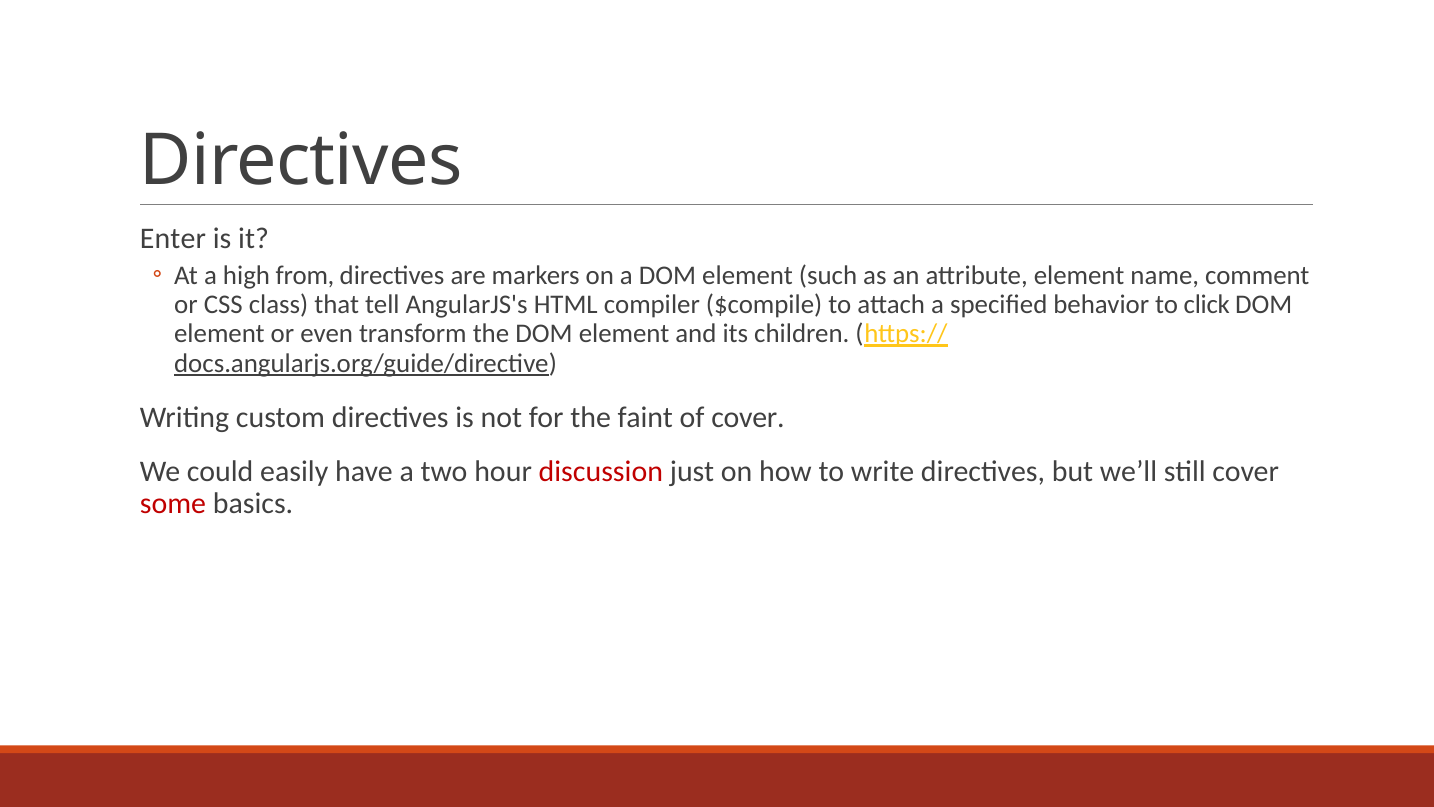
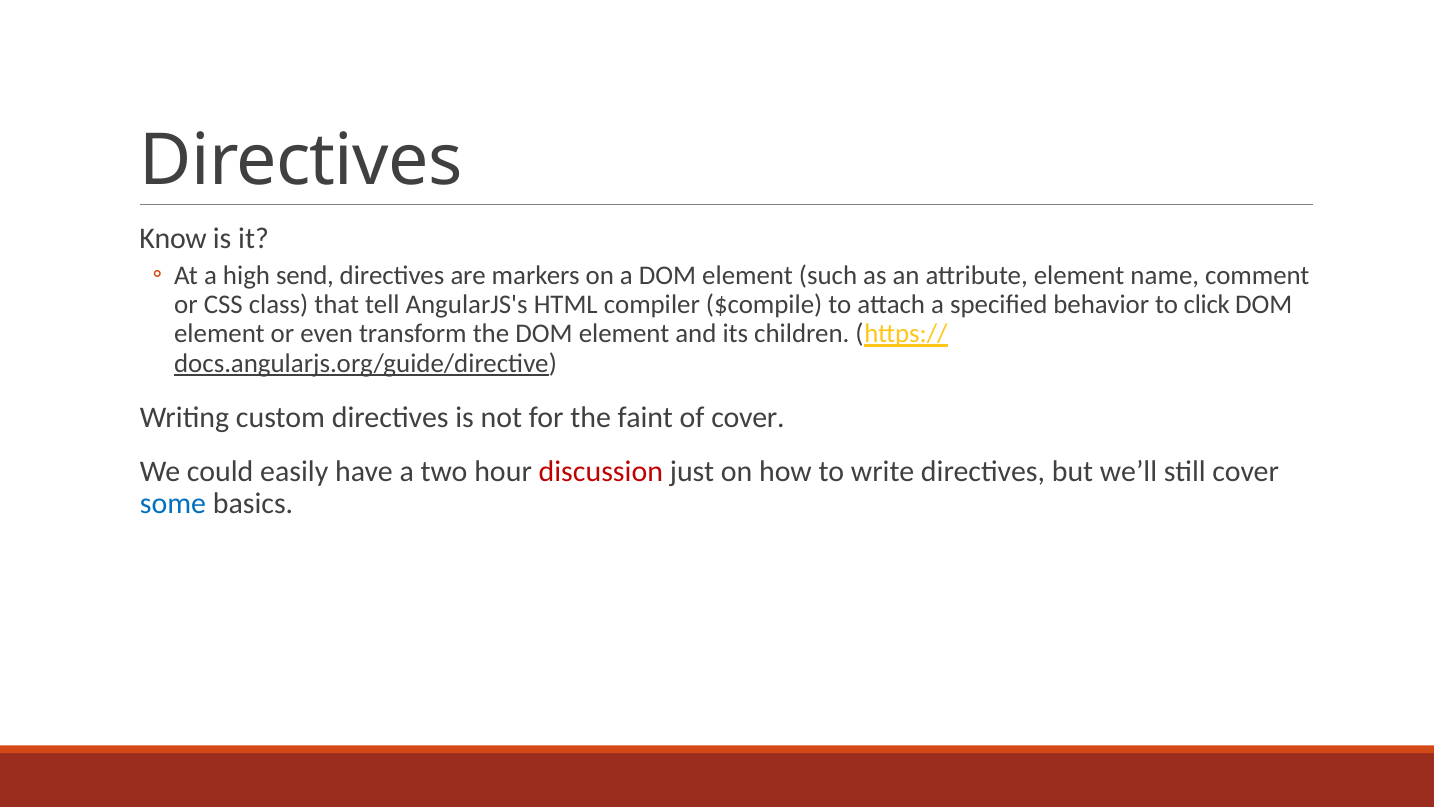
Enter: Enter -> Know (173, 238)
from: from -> send (305, 275)
some colour: red -> blue (173, 503)
